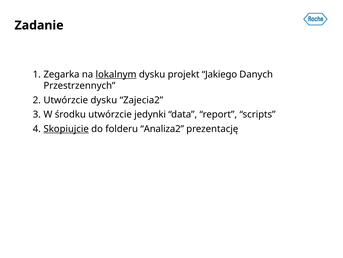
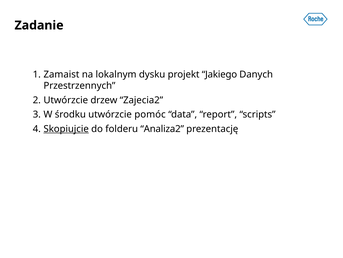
Zegarka: Zegarka -> Zamaist (61, 74)
lokalnym underline: present -> none (116, 74)
Utwórzcie dysku: dysku -> drzew (104, 100)
jedynki: jedynki -> pomóc (150, 114)
